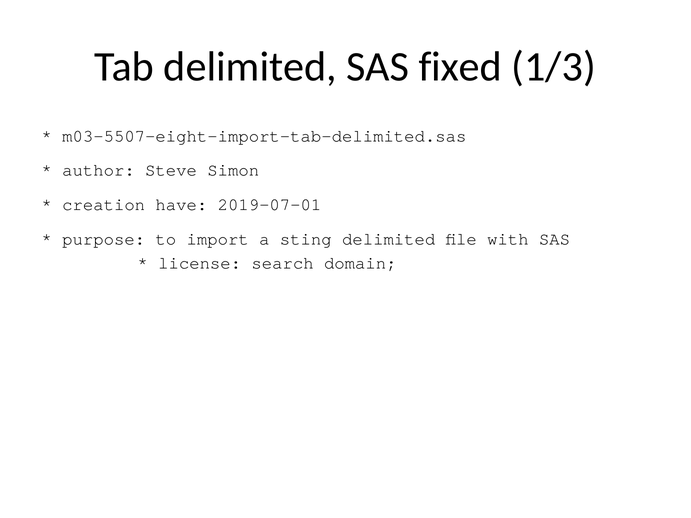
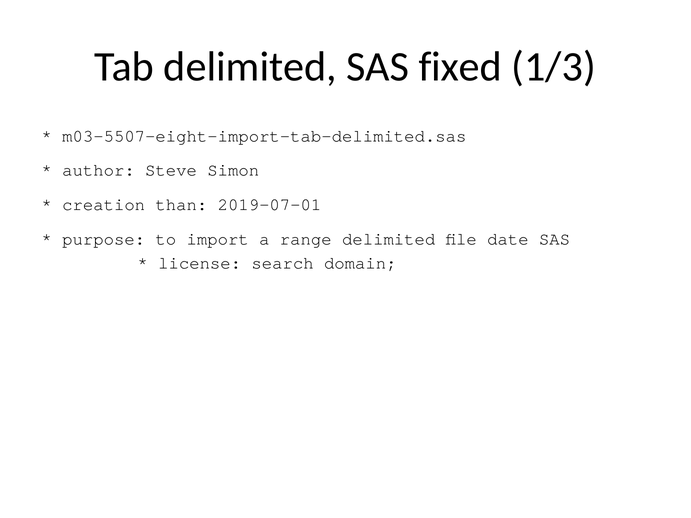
have: have -> than (181, 205)
sting: sting -> range (306, 239)
with: with -> date (508, 239)
